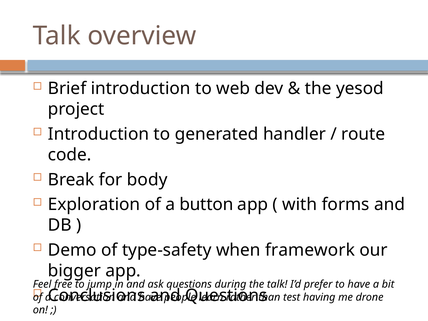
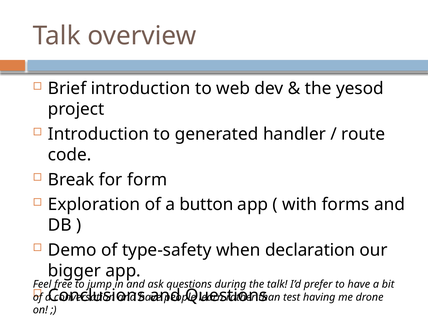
body: body -> form (147, 180)
framework: framework -> declaration (310, 250)
